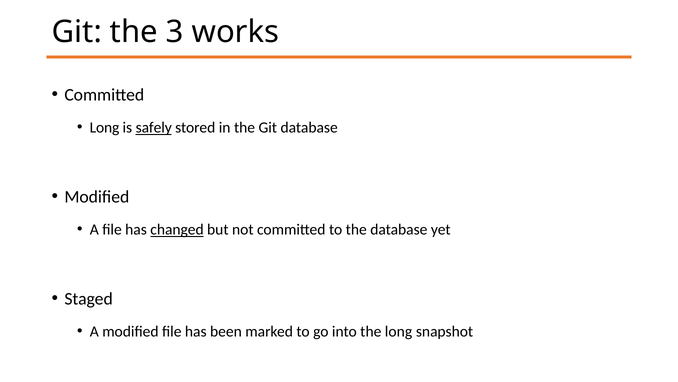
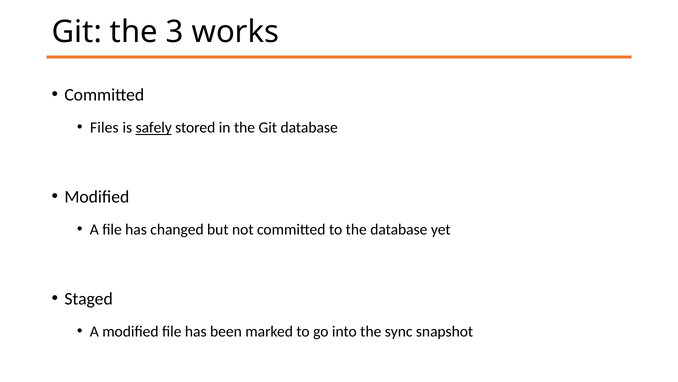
Long: Long -> Files (104, 127)
changed underline: present -> none (177, 229)
the long: long -> sync (399, 331)
